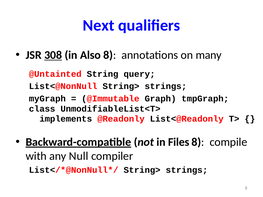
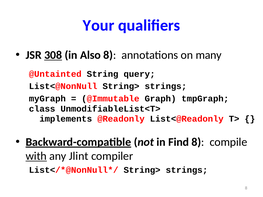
Next: Next -> Your (99, 25)
Files: Files -> Find (179, 142)
with underline: none -> present (36, 156)
Null: Null -> Jlint (79, 156)
